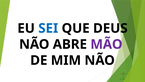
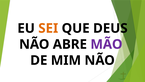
SEI colour: blue -> orange (48, 28)
